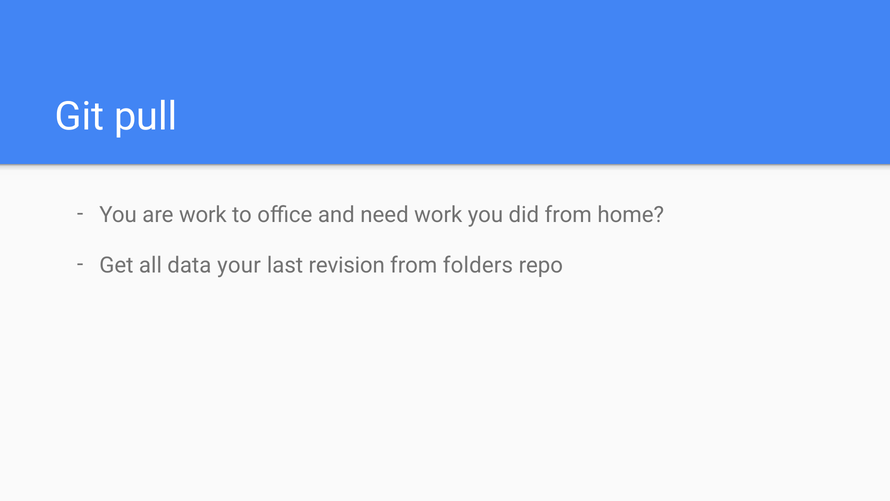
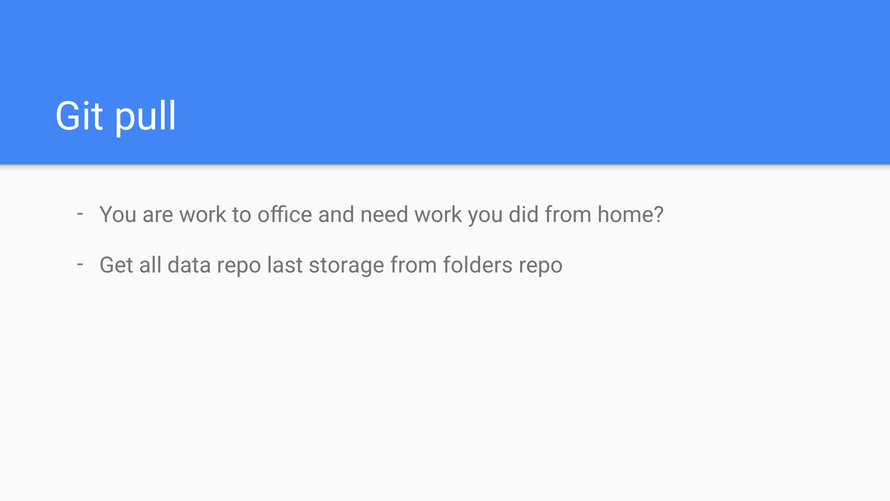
data your: your -> repo (239, 265)
revision: revision -> storage (347, 265)
